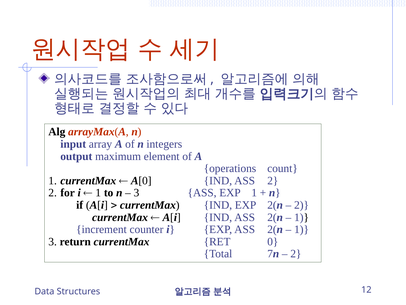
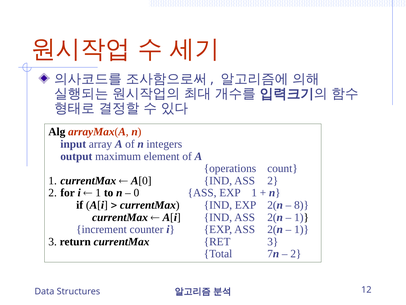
3: 3 -> 0 (136, 193)
2: 2 -> 8 (302, 205)
RET 0: 0 -> 3 (273, 241)
